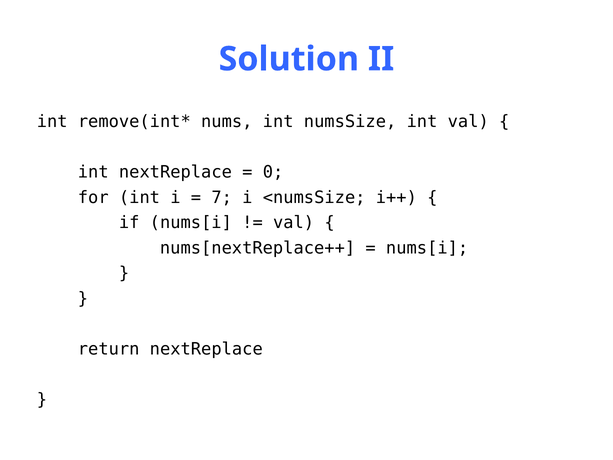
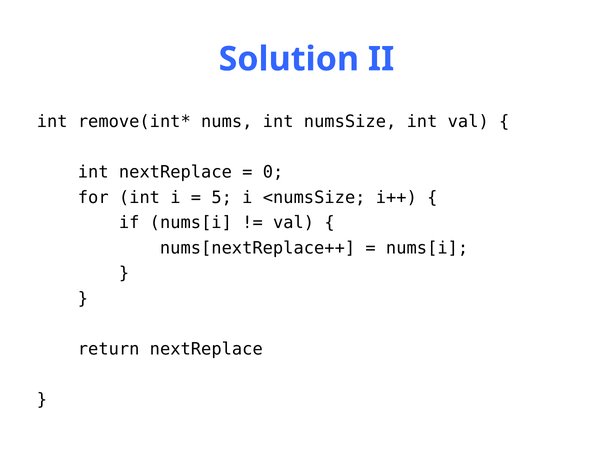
7: 7 -> 5 (222, 197)
